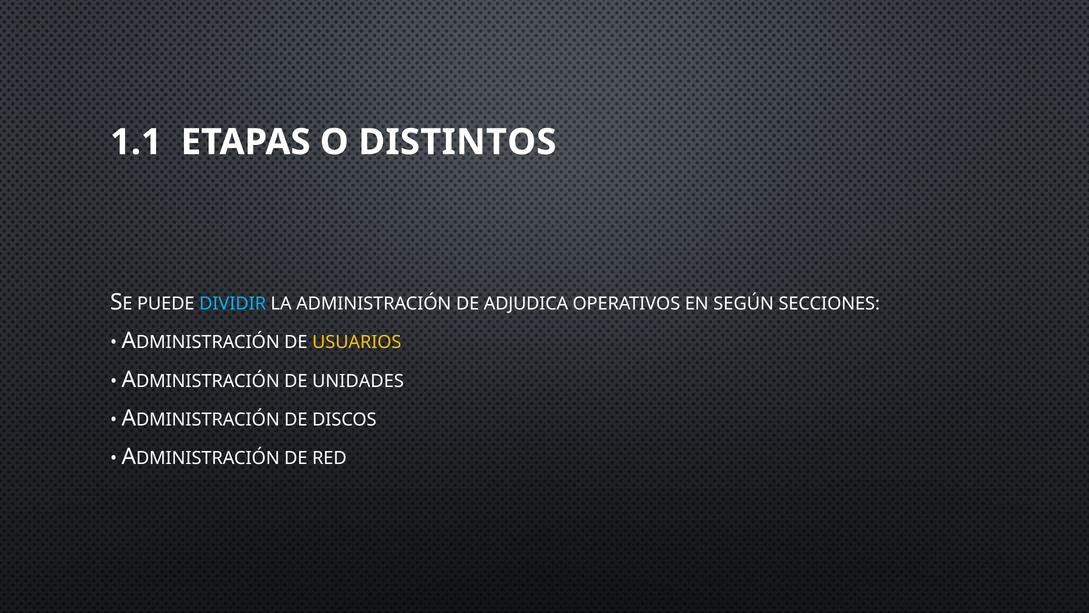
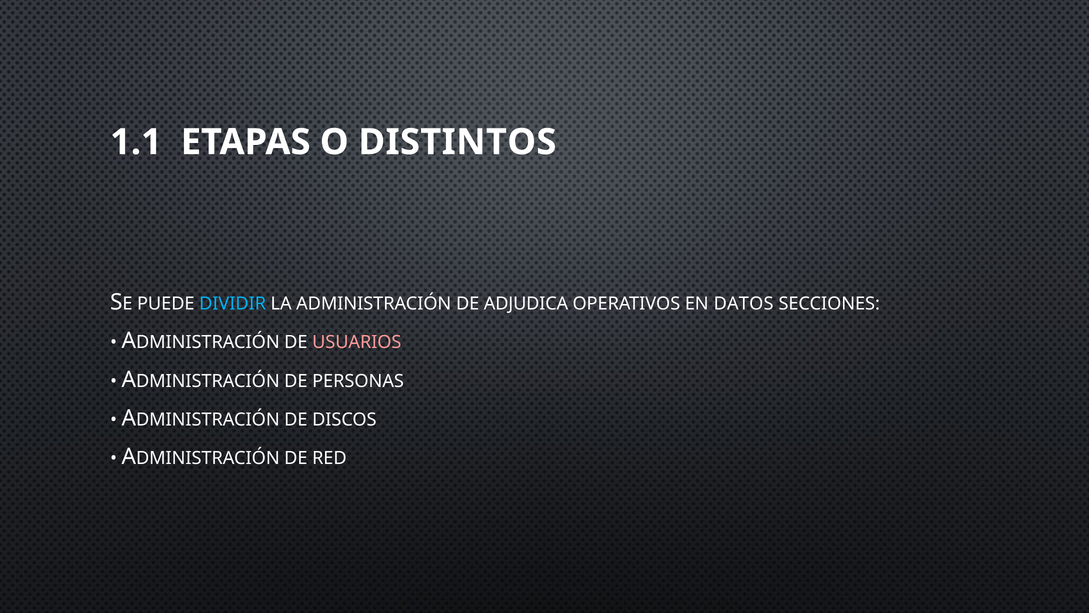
SEGÚN: SEGÚN -> DATOS (744, 304)
USUARIOS colour: yellow -> pink (357, 342)
UNIDADES: UNIDADES -> PERSONAS (358, 381)
